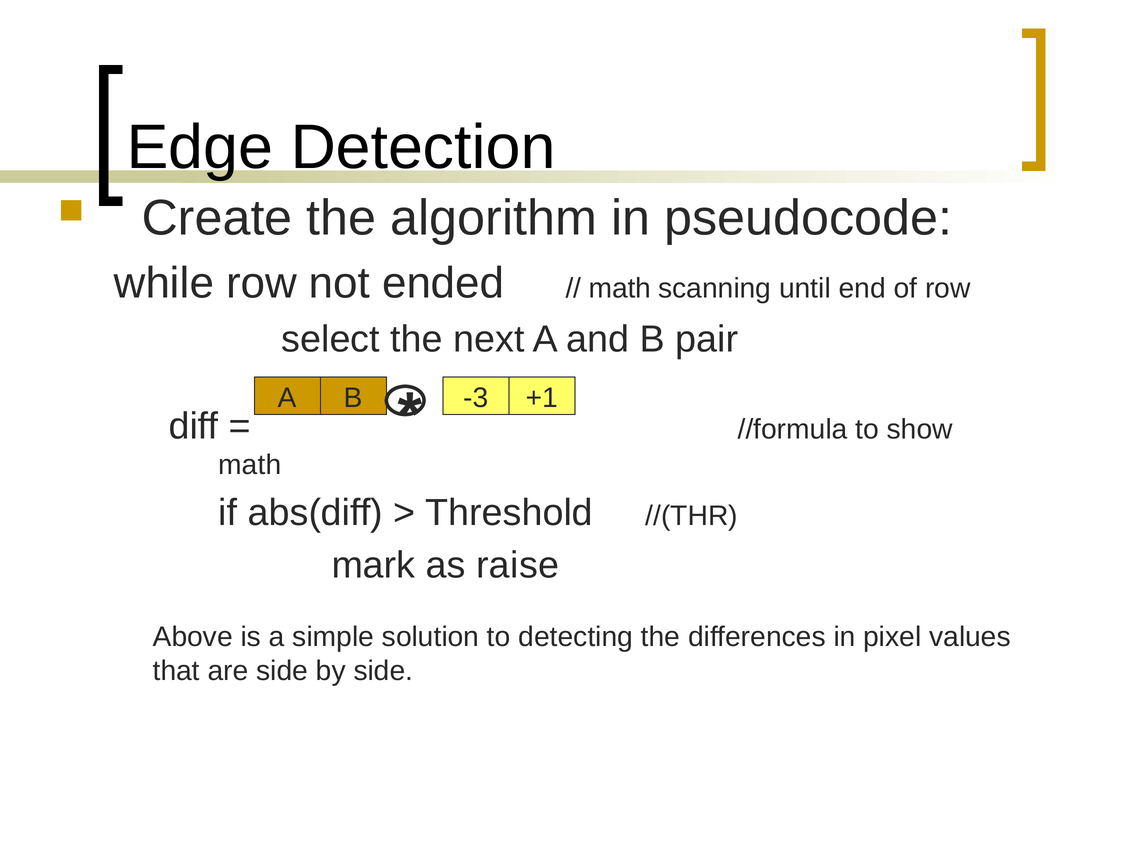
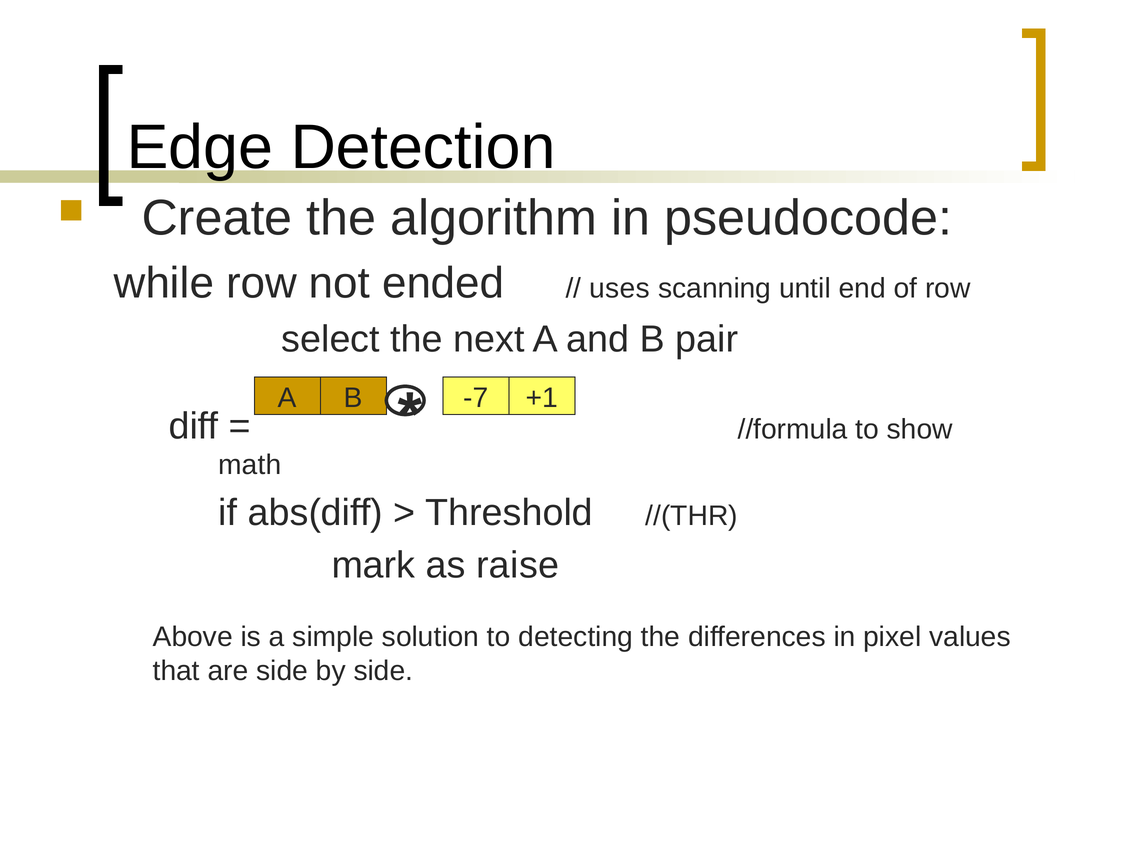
math: math -> uses (620, 289)
-3: -3 -> -7 (476, 398)
